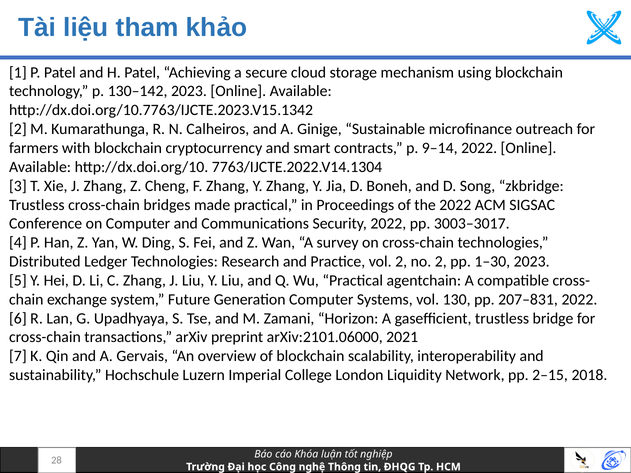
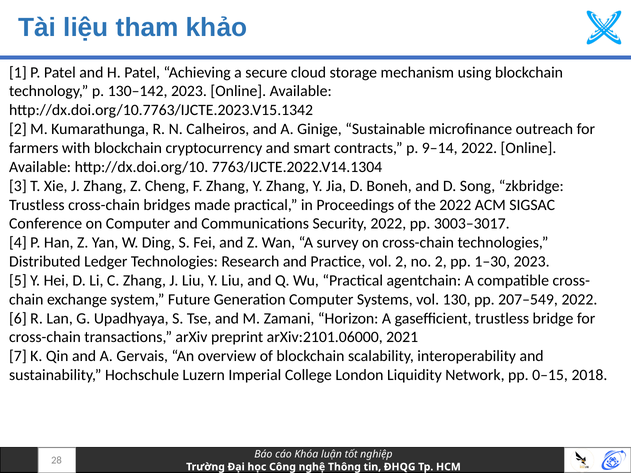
207–831: 207–831 -> 207–549 (528, 300)
2–15: 2–15 -> 0–15 (550, 375)
